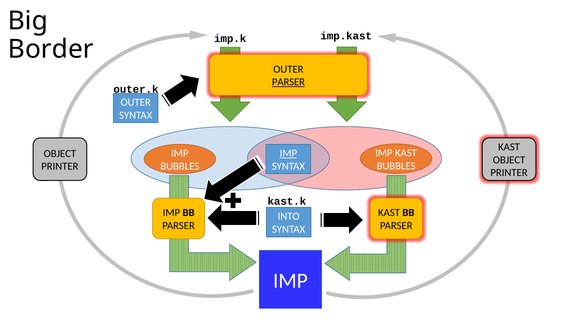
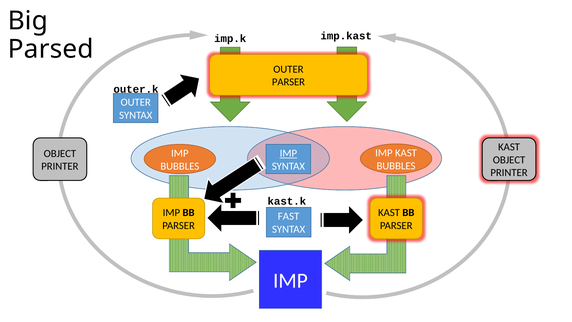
Border: Border -> Parsed (51, 49)
PARSER underline: present -> none (288, 82)
INTO: INTO -> FAST (289, 216)
